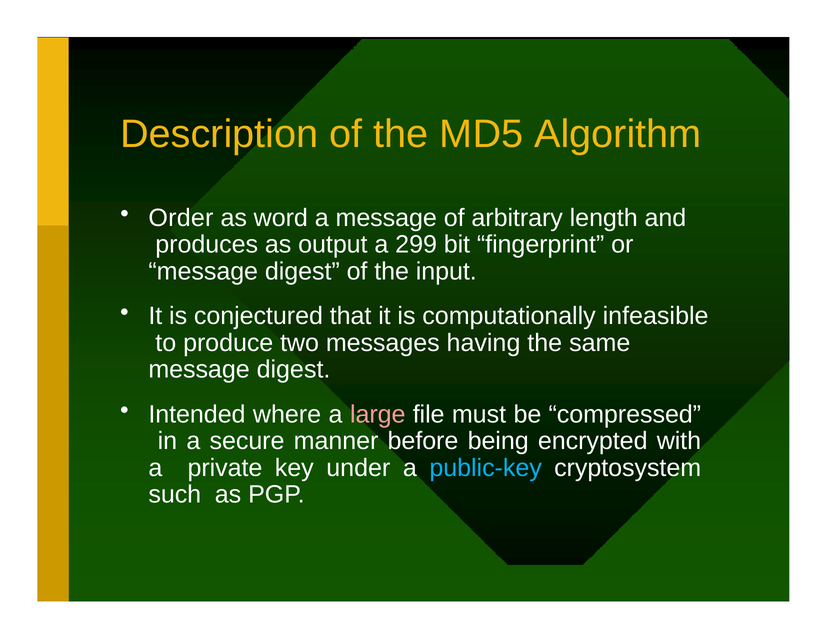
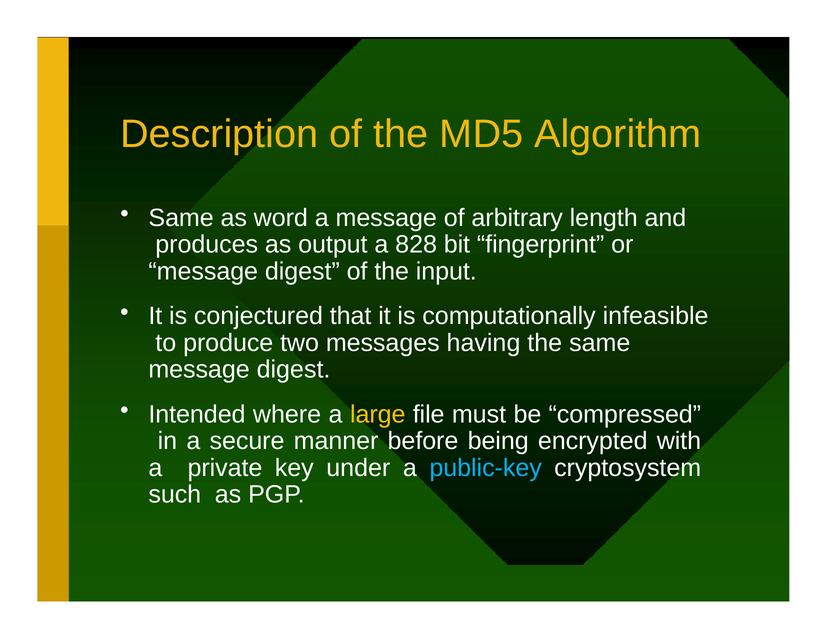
Order: Order -> Same (181, 218)
299: 299 -> 828 (416, 245)
large colour: pink -> yellow (378, 414)
